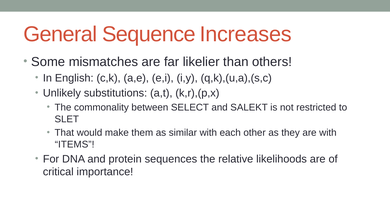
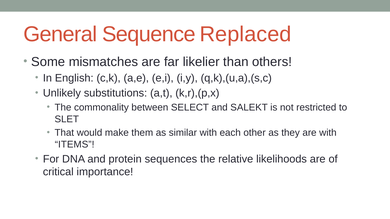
Increases: Increases -> Replaced (245, 34)
